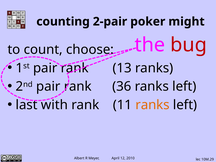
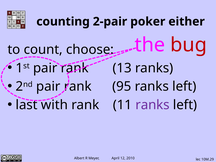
might: might -> either (187, 22)
36: 36 -> 95 (122, 86)
ranks colour: orange -> purple (153, 105)
